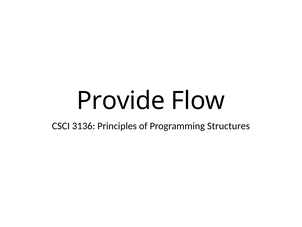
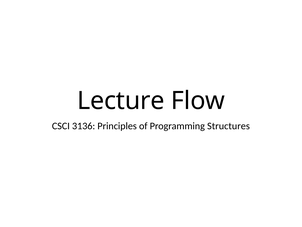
Provide: Provide -> Lecture (121, 101)
